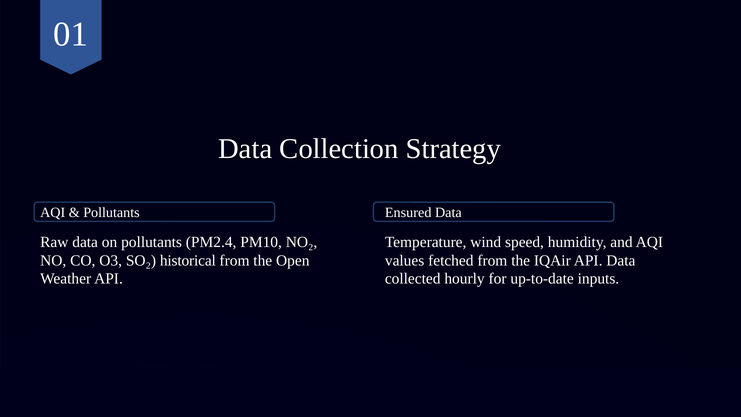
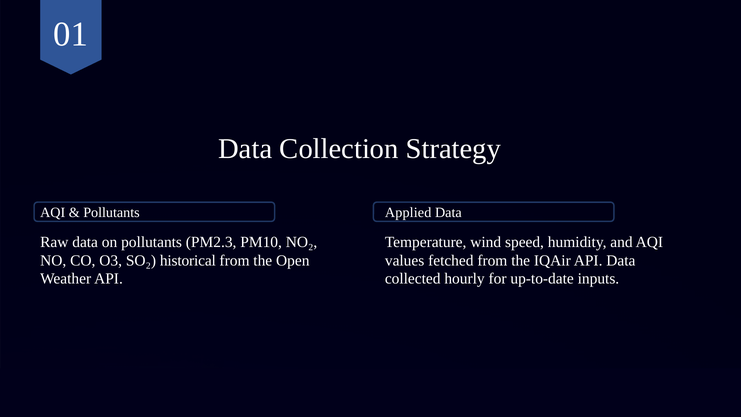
Ensured: Ensured -> Applied (408, 213)
PM2.4: PM2.4 -> PM2.3 (211, 242)
